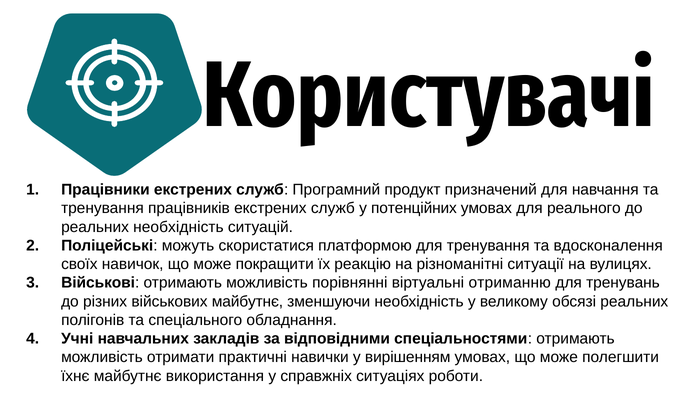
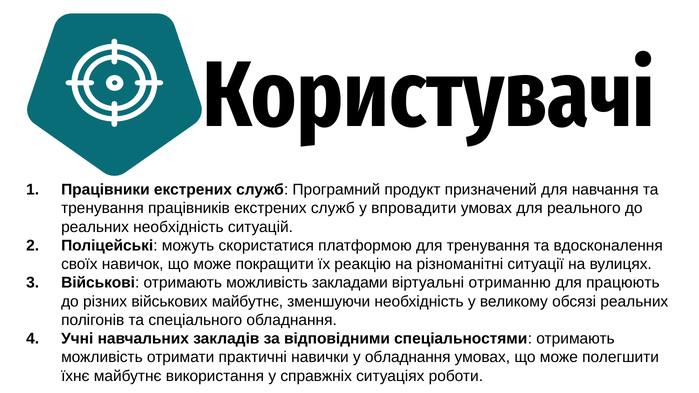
потенційних: потенційних -> впровадити (414, 208)
порівнянні: порівнянні -> закладами (350, 283)
тренувань: тренувань -> працюють (623, 283)
у вирішенням: вирішенням -> обладнання (408, 358)
